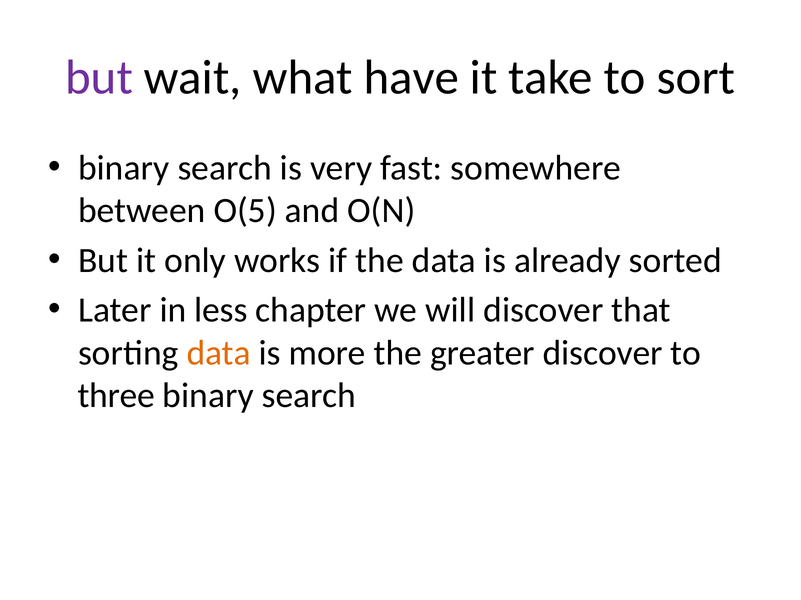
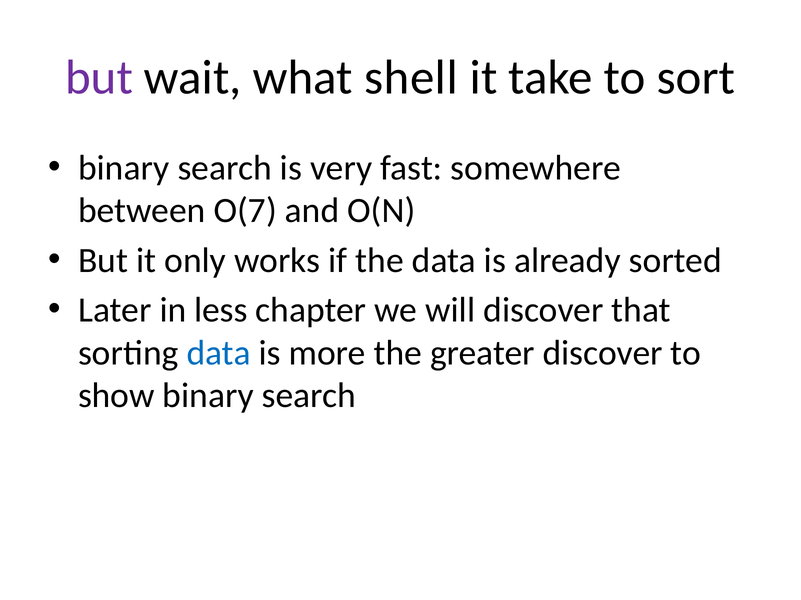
have: have -> shell (411, 78)
O(5: O(5 -> O(7 (245, 211)
data colour: orange -> blue (219, 353)
three: three -> show (116, 396)
